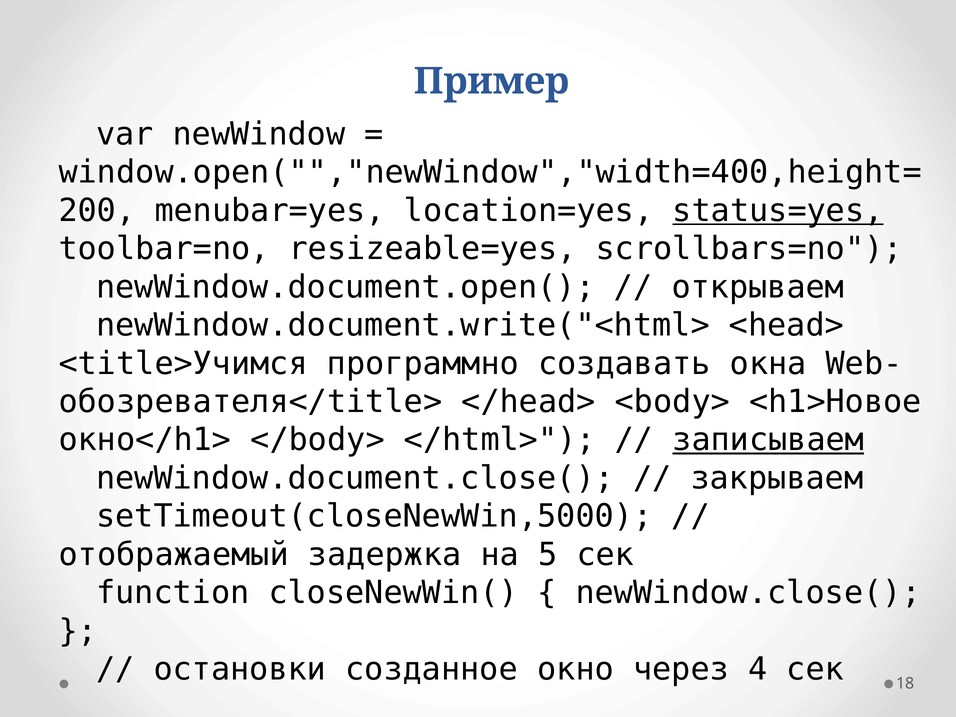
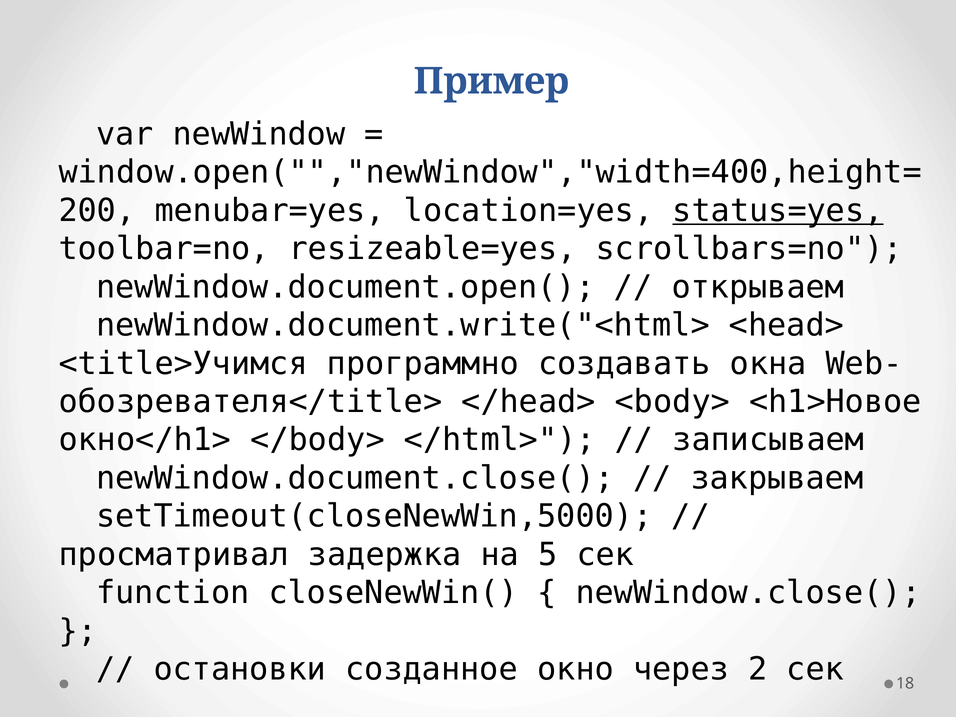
записываем underline: present -> none (768, 440)
отображаемый: отображаемый -> просматривал (174, 555)
4: 4 -> 2 (758, 669)
